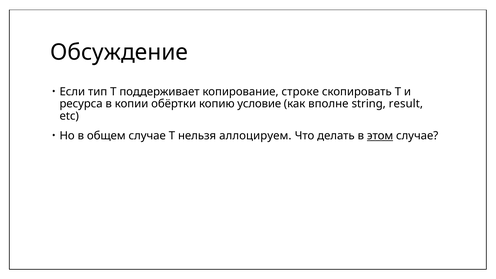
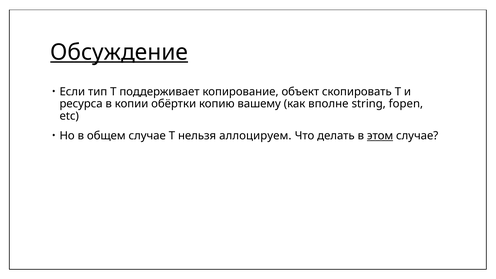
Обсуждение underline: none -> present (119, 52)
строке: строке -> объект (300, 92)
условие: условие -> вашему (259, 104)
result: result -> fopen (406, 104)
